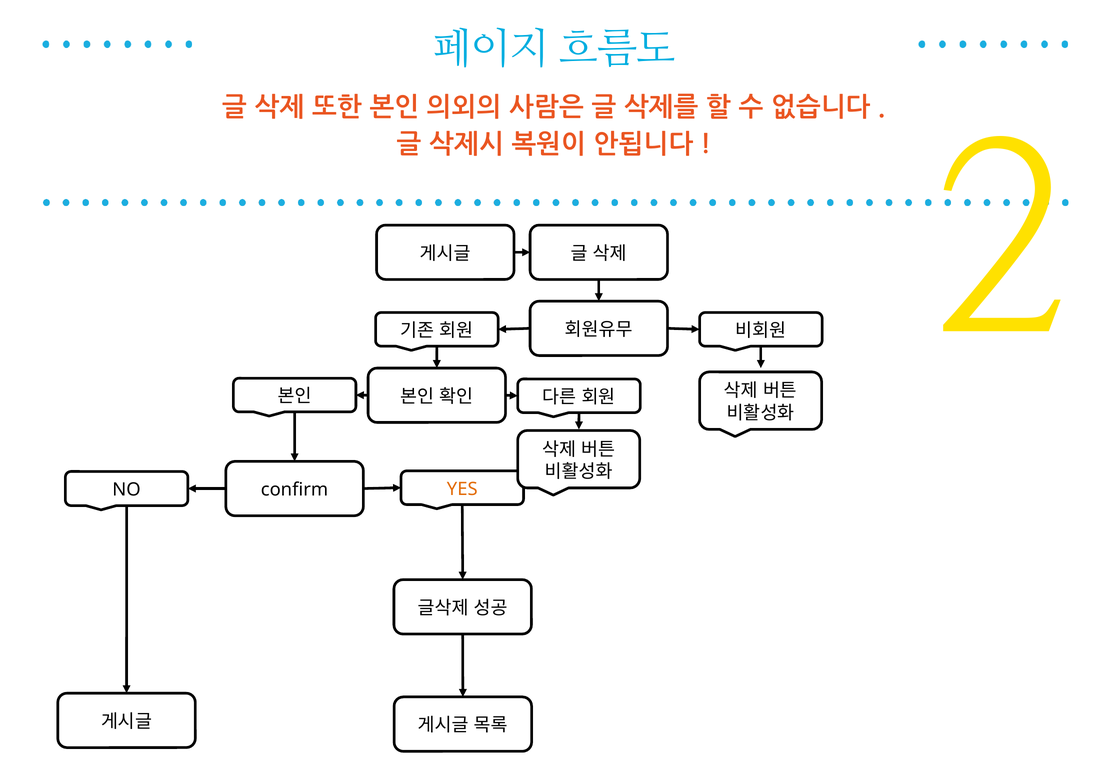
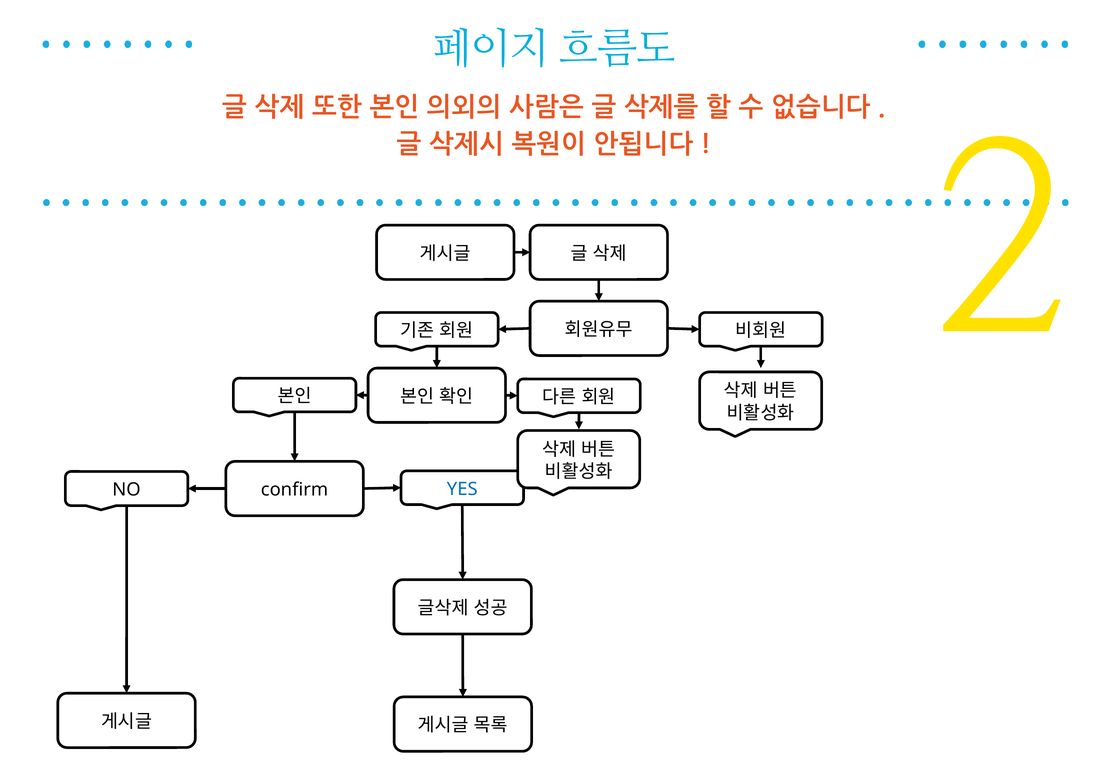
YES colour: orange -> blue (462, 489)
